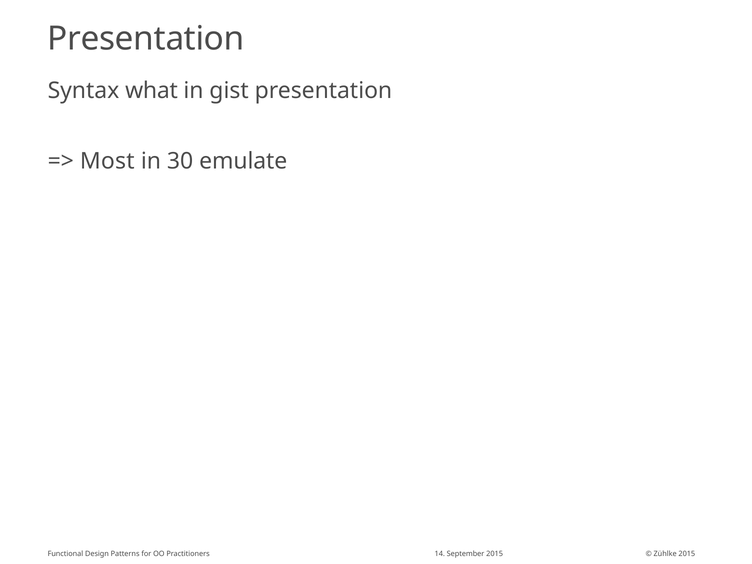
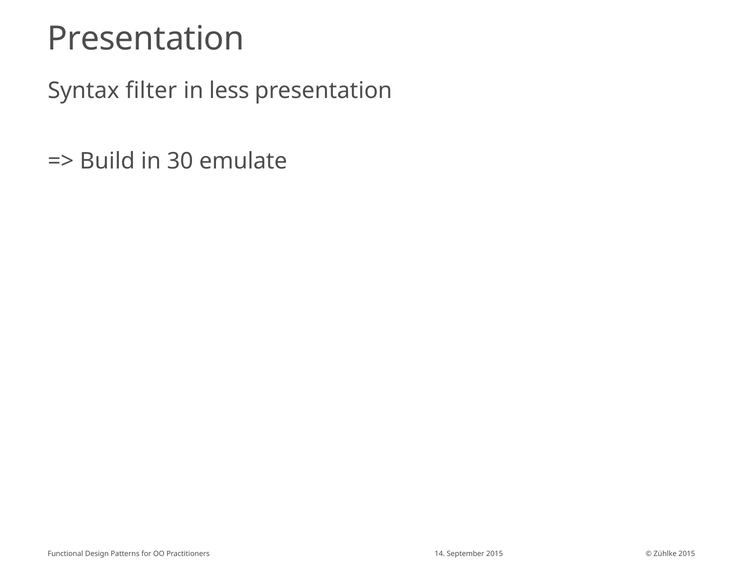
what: what -> filter (151, 91)
gist: gist -> less (229, 91)
Most: Most -> Build (107, 161)
